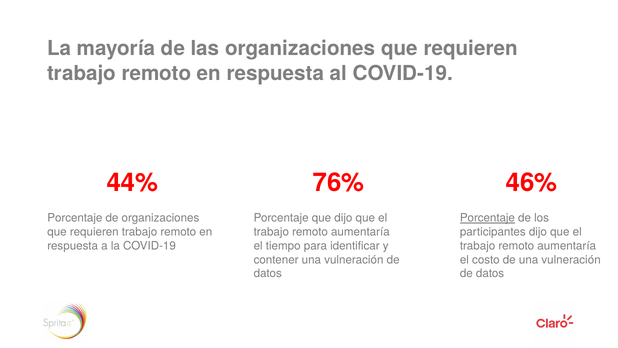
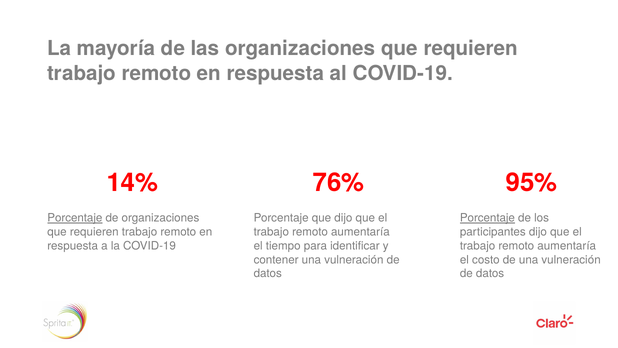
44%: 44% -> 14% (132, 182)
46%: 46% -> 95% (531, 182)
Porcentaje underline: none -> present (75, 218)
